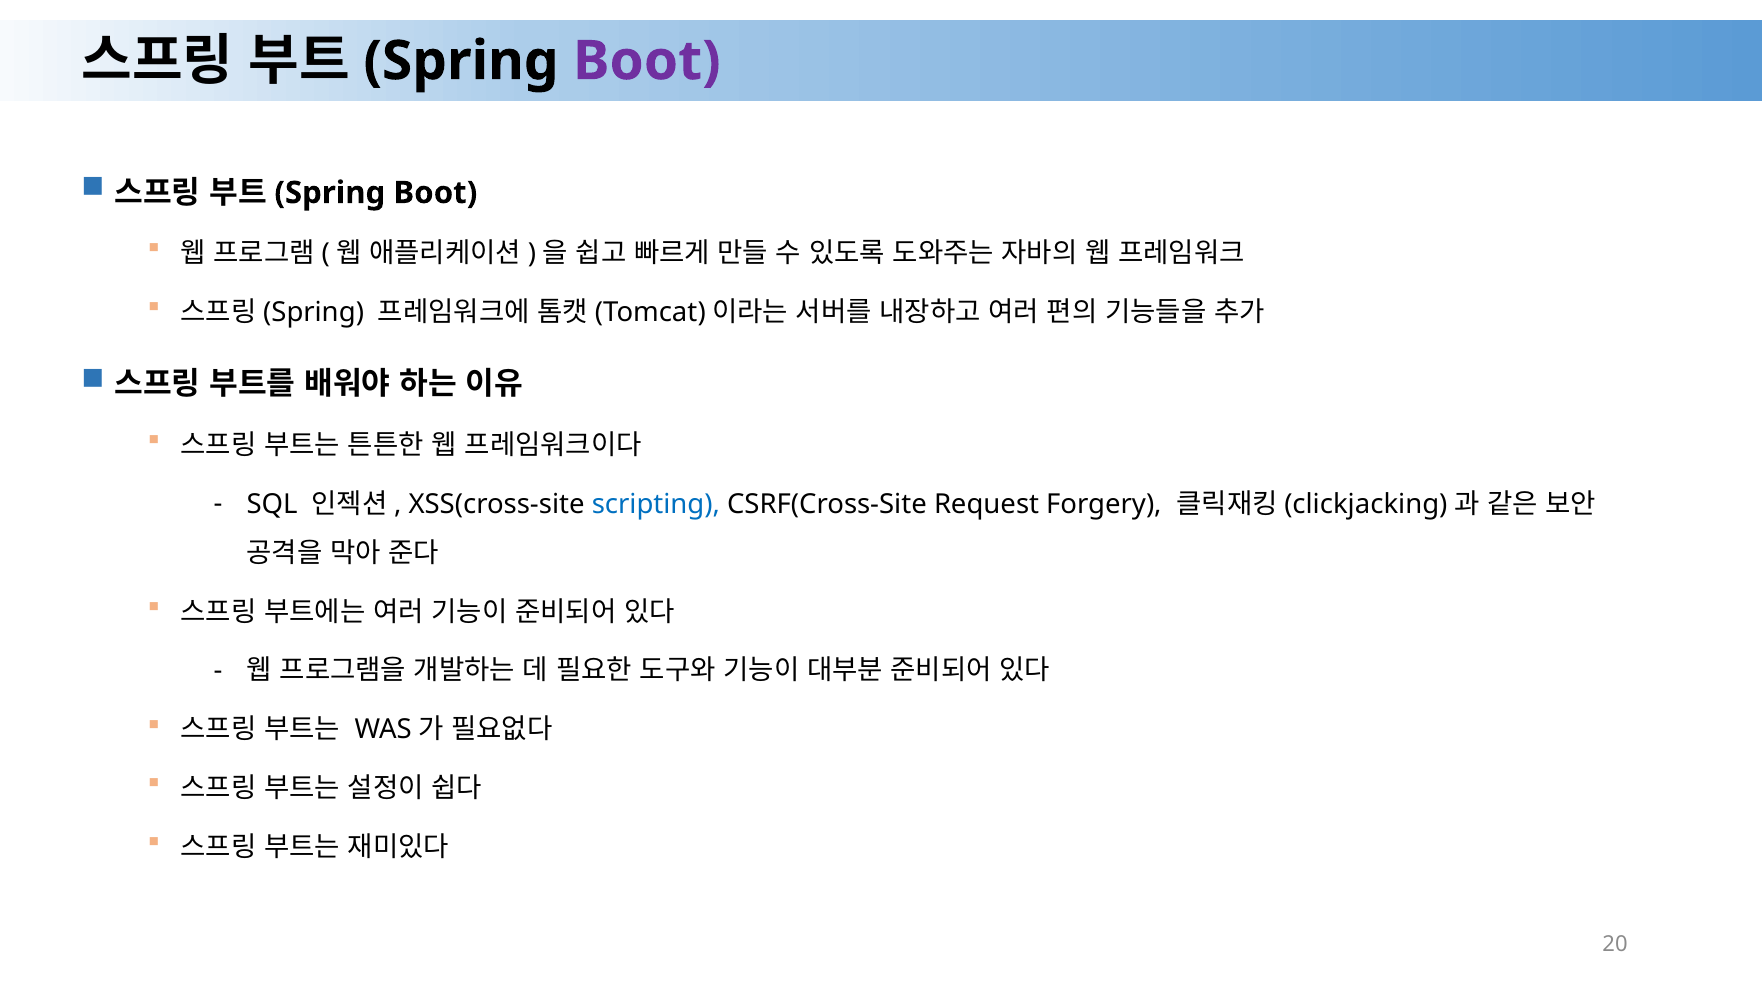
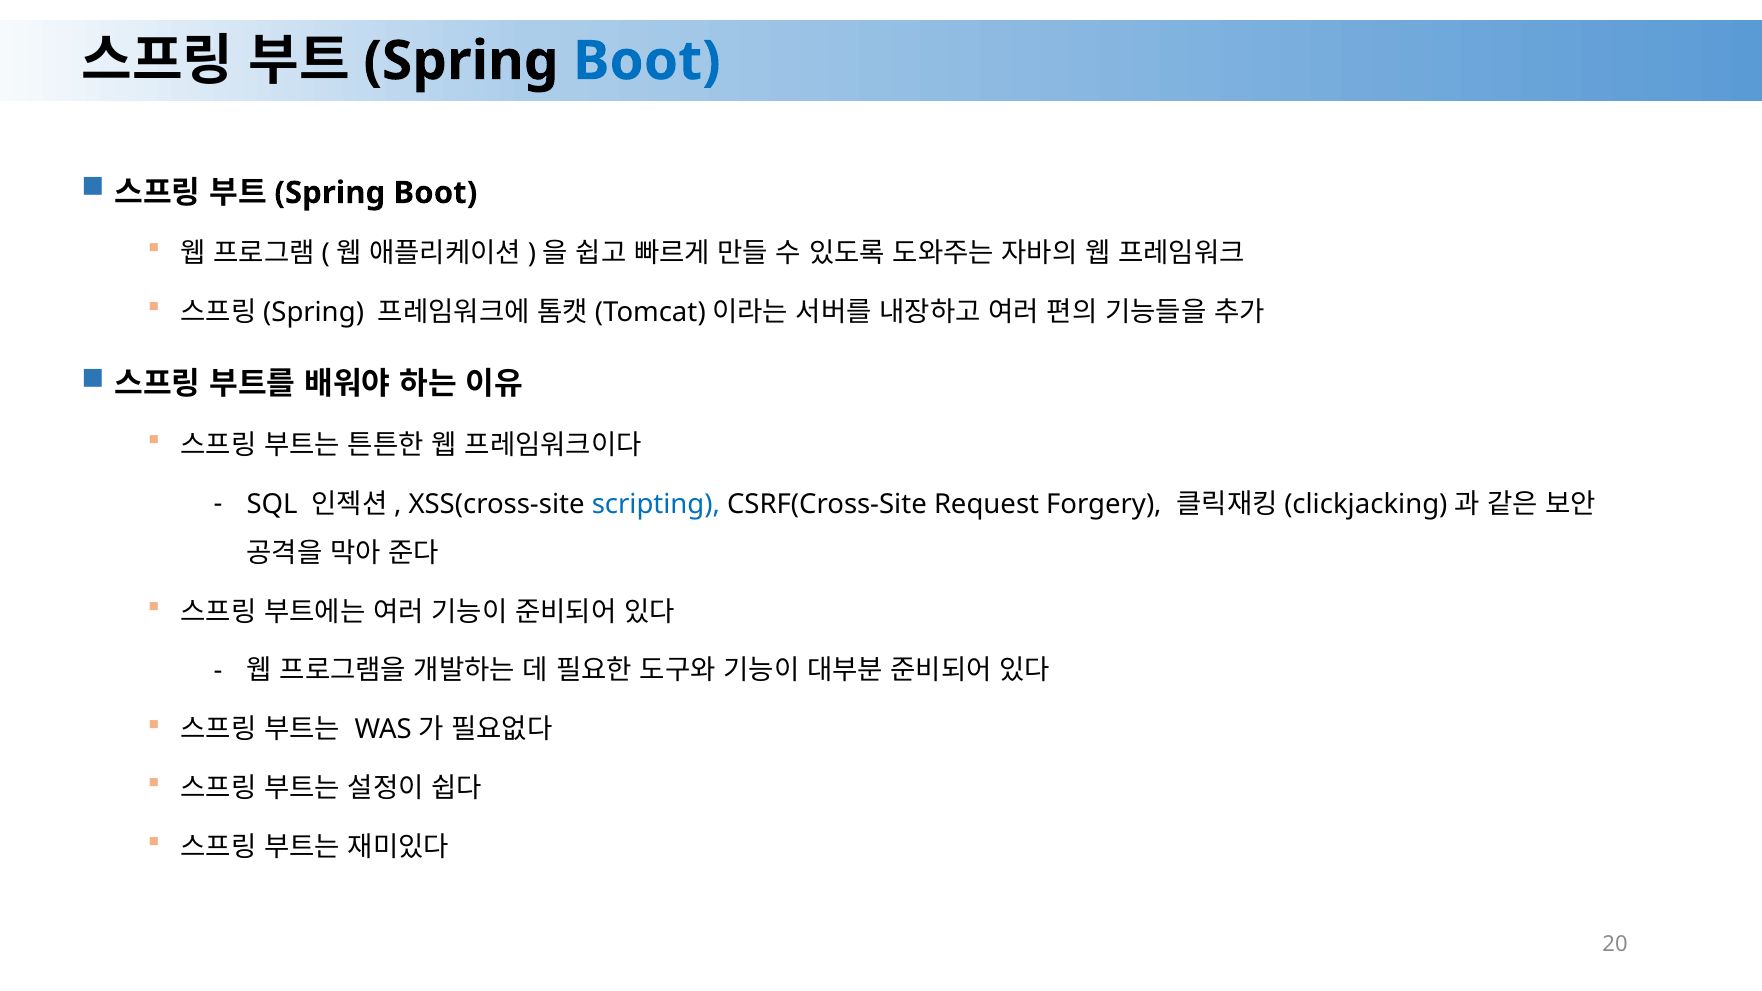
Boot colour: purple -> blue (647, 61)
